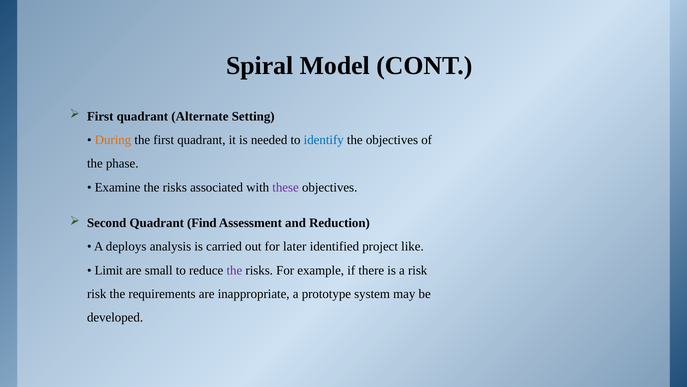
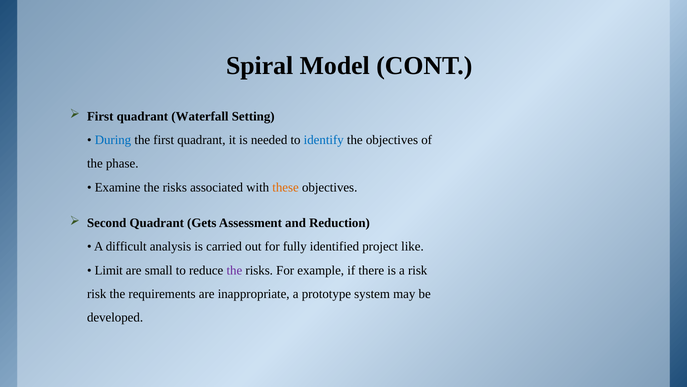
Alternate: Alternate -> Waterfall (200, 116)
During colour: orange -> blue (113, 140)
these colour: purple -> orange (286, 187)
Find: Find -> Gets (202, 223)
deploys: deploys -> difficult (126, 246)
later: later -> fully (295, 246)
